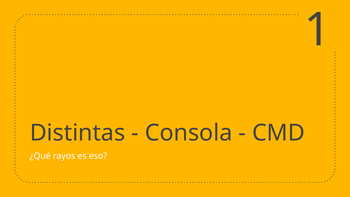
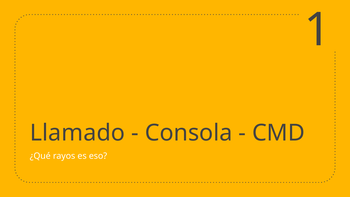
Distintas: Distintas -> Llamado (77, 133)
